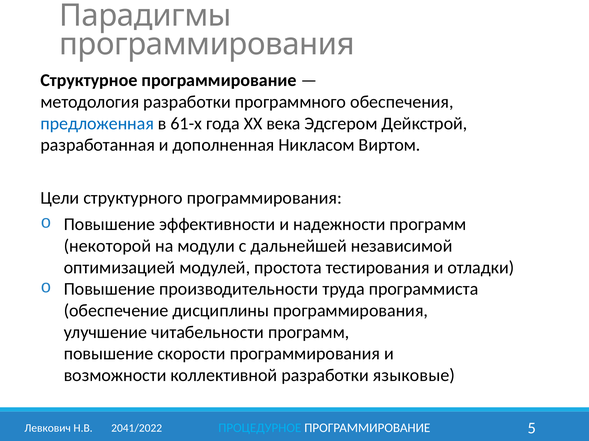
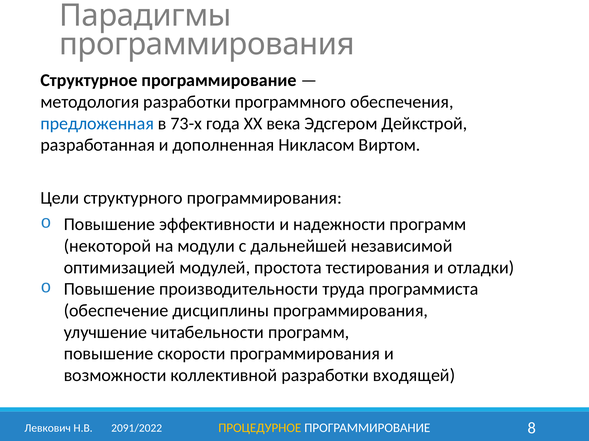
61-х: 61-х -> 73-х (186, 124)
языковые: языковые -> входящей (414, 376)
ПРОЦЕДУРНОЕ colour: light blue -> yellow (260, 429)
5: 5 -> 8 (532, 429)
2041/2022: 2041/2022 -> 2091/2022 (137, 429)
